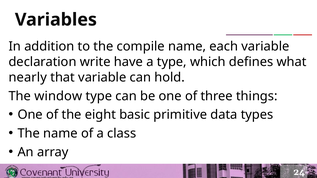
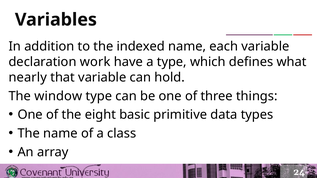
compile: compile -> indexed (141, 47)
write: write -> work (95, 62)
